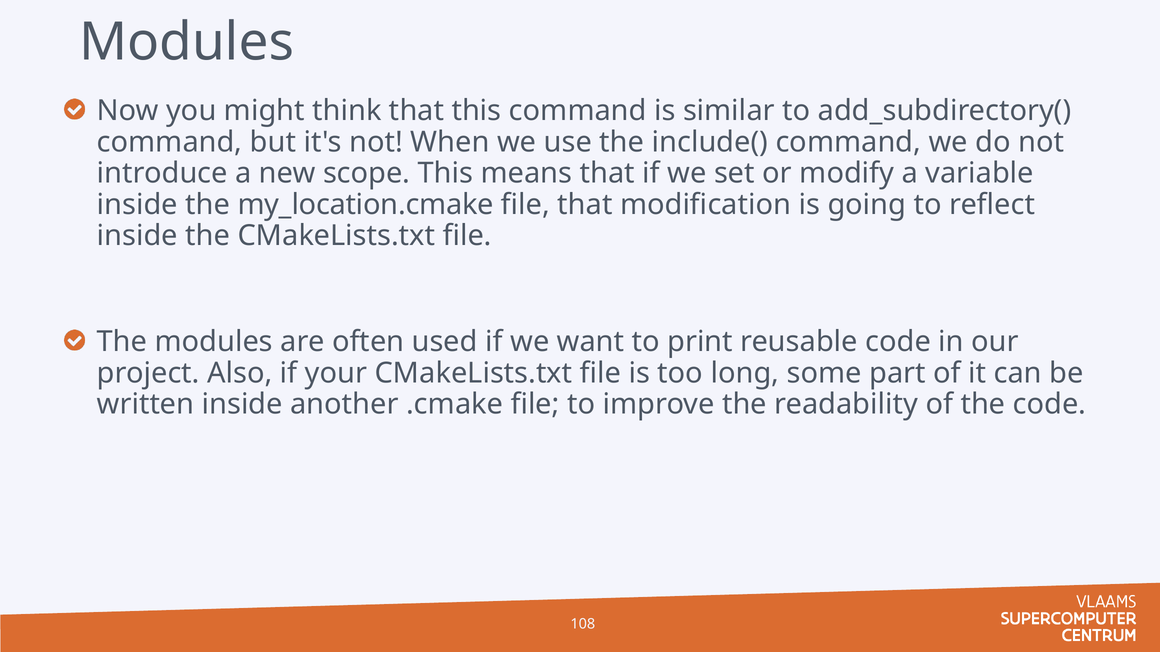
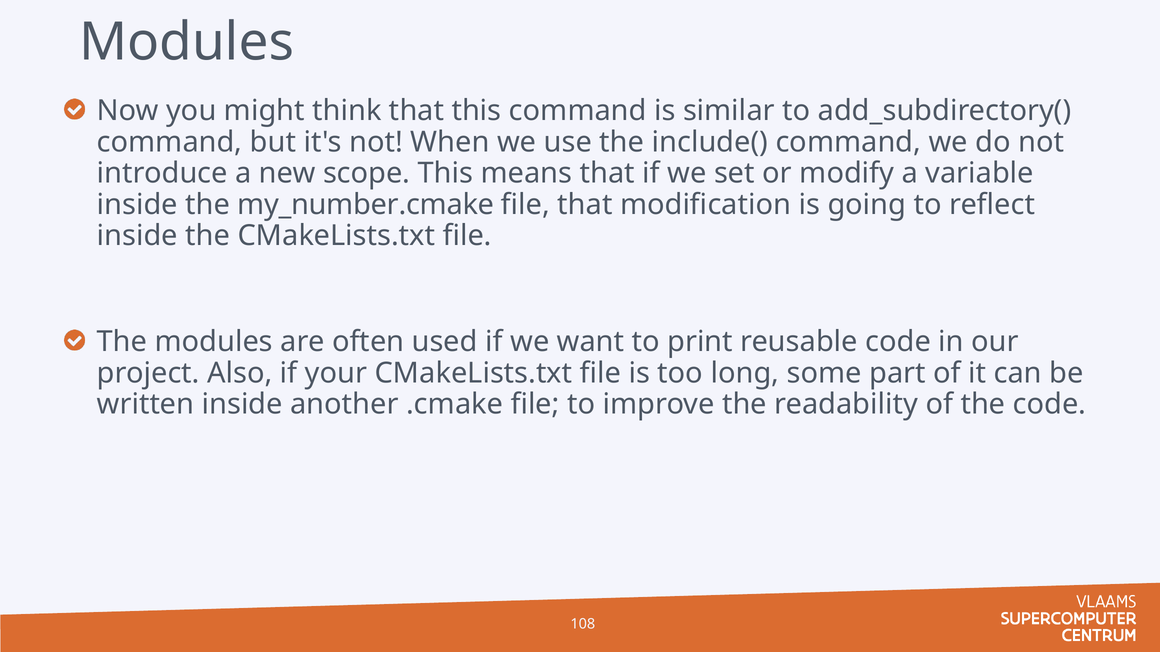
my_location.cmake: my_location.cmake -> my_number.cmake (366, 205)
